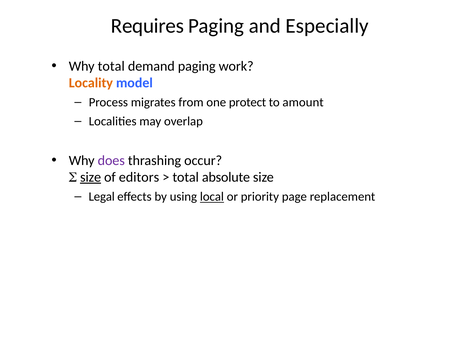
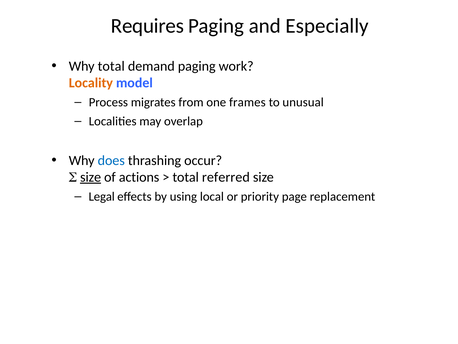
protect: protect -> frames (247, 102)
amount: amount -> unusual (303, 102)
does colour: purple -> blue (111, 160)
editors: editors -> actions (139, 177)
absolute: absolute -> referred (226, 177)
local underline: present -> none (212, 196)
